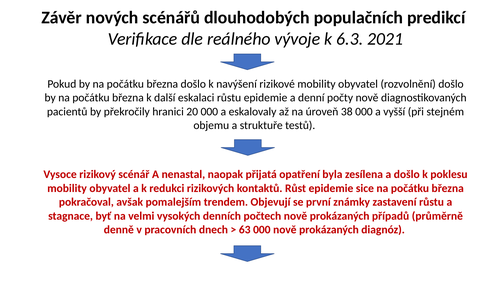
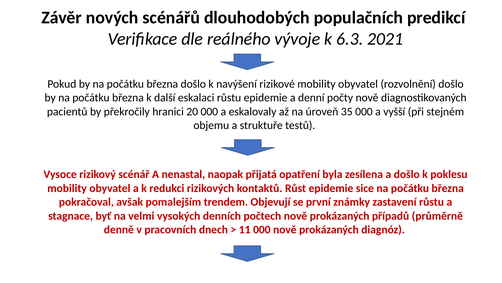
38: 38 -> 35 (347, 111)
63: 63 -> 11 (245, 229)
